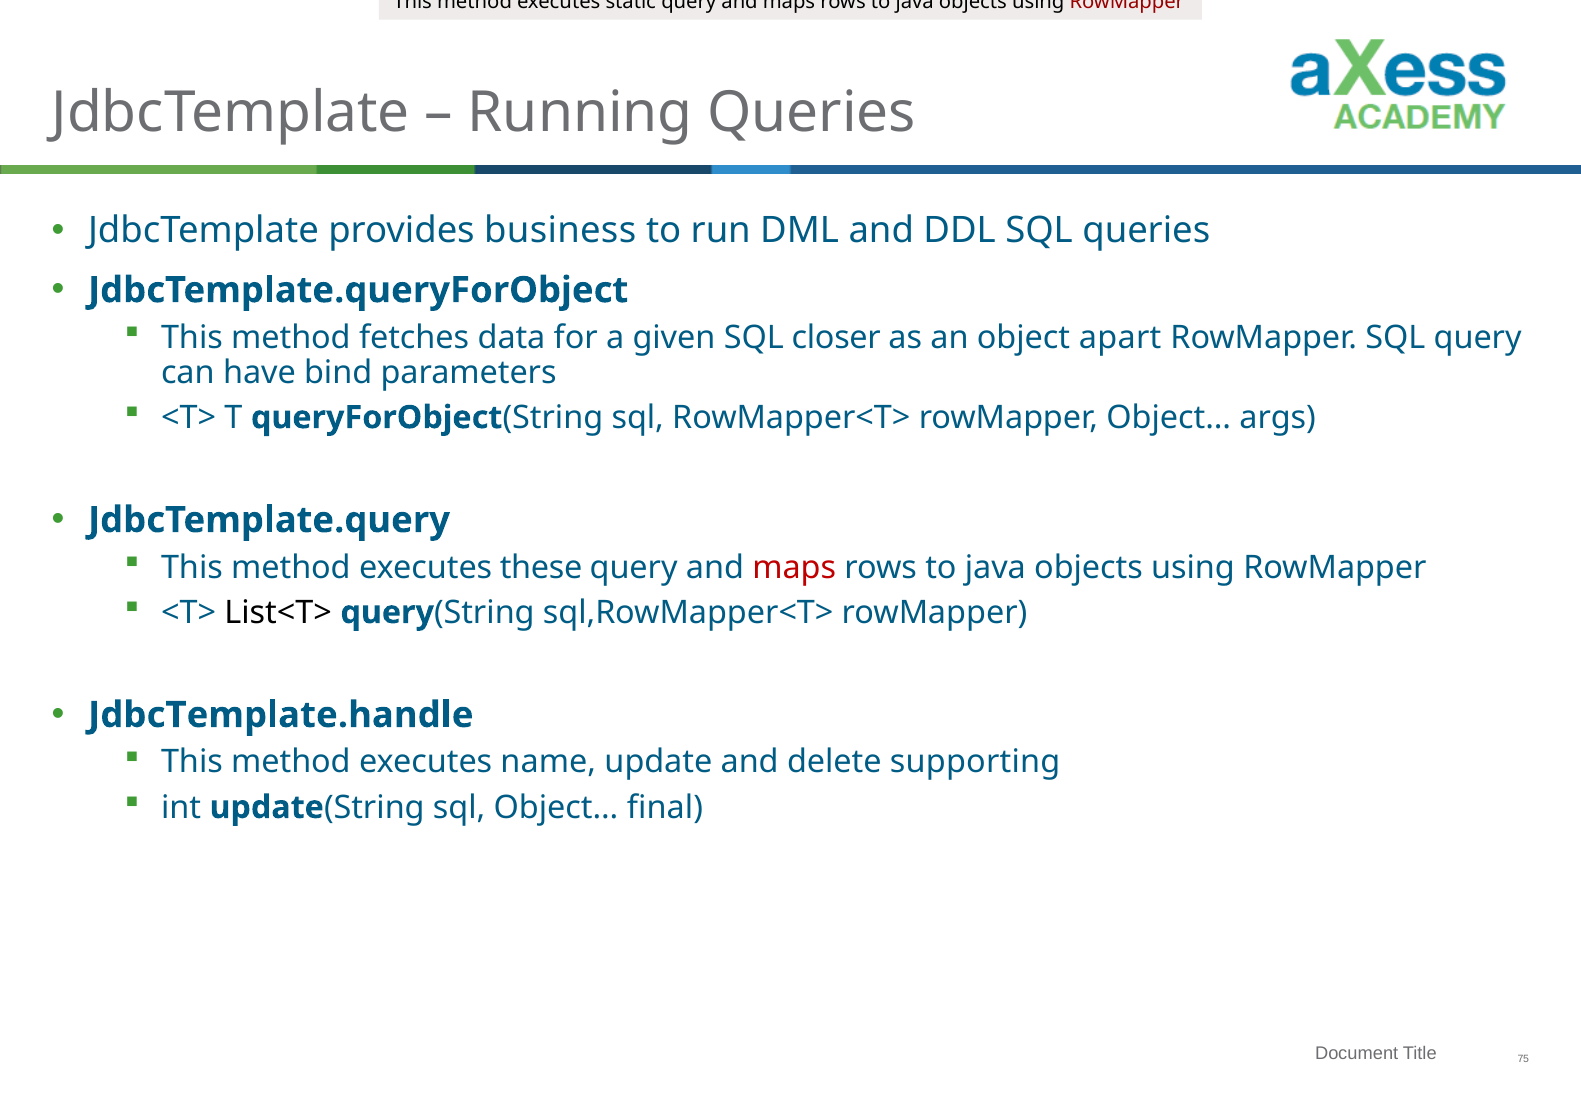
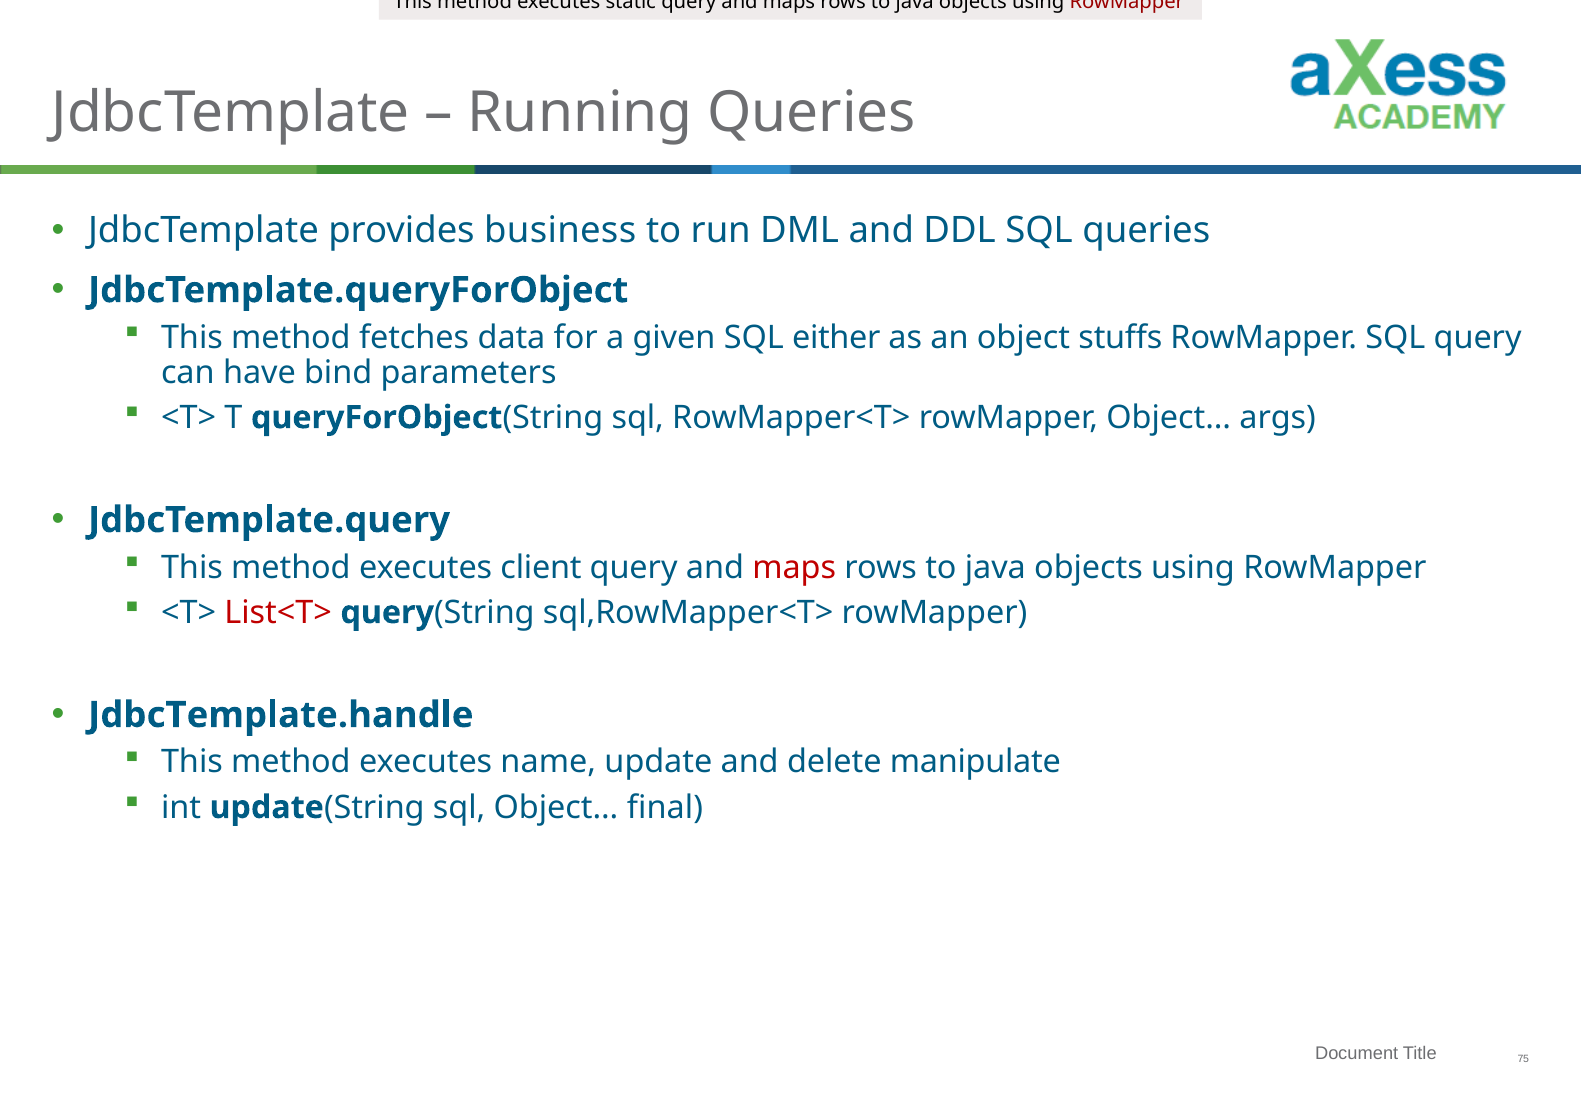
closer: closer -> either (836, 338)
apart: apart -> stuffs (1120, 338)
these: these -> client (541, 568)
List<T> colour: black -> red (278, 613)
supporting: supporting -> manipulate (975, 763)
